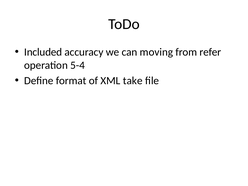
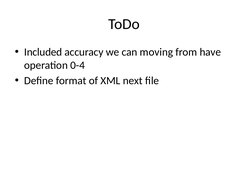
refer: refer -> have (210, 52)
5-4: 5-4 -> 0-4 (78, 65)
take: take -> next (133, 81)
